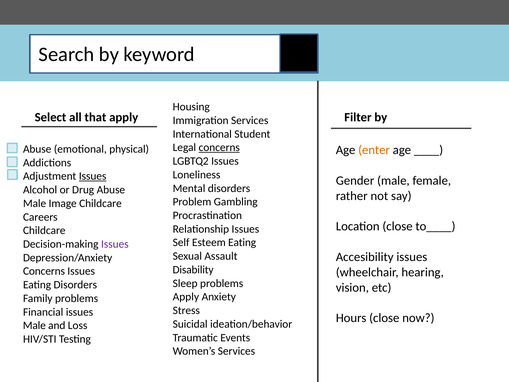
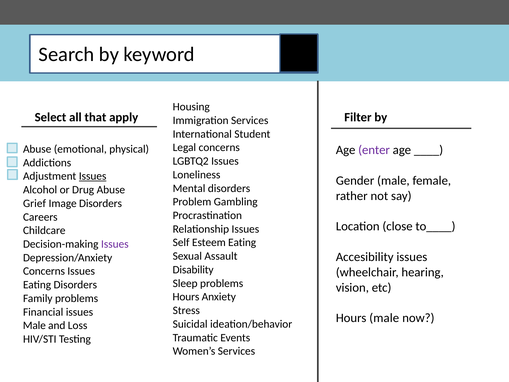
concerns underline: present -> none (219, 147)
enter colour: orange -> purple (374, 150)
Male: Male -> Grief (35, 203)
Image Childcare: Childcare -> Disorders (101, 203)
Apply: Apply -> Hours (186, 297)
Hours close: close -> male (384, 318)
